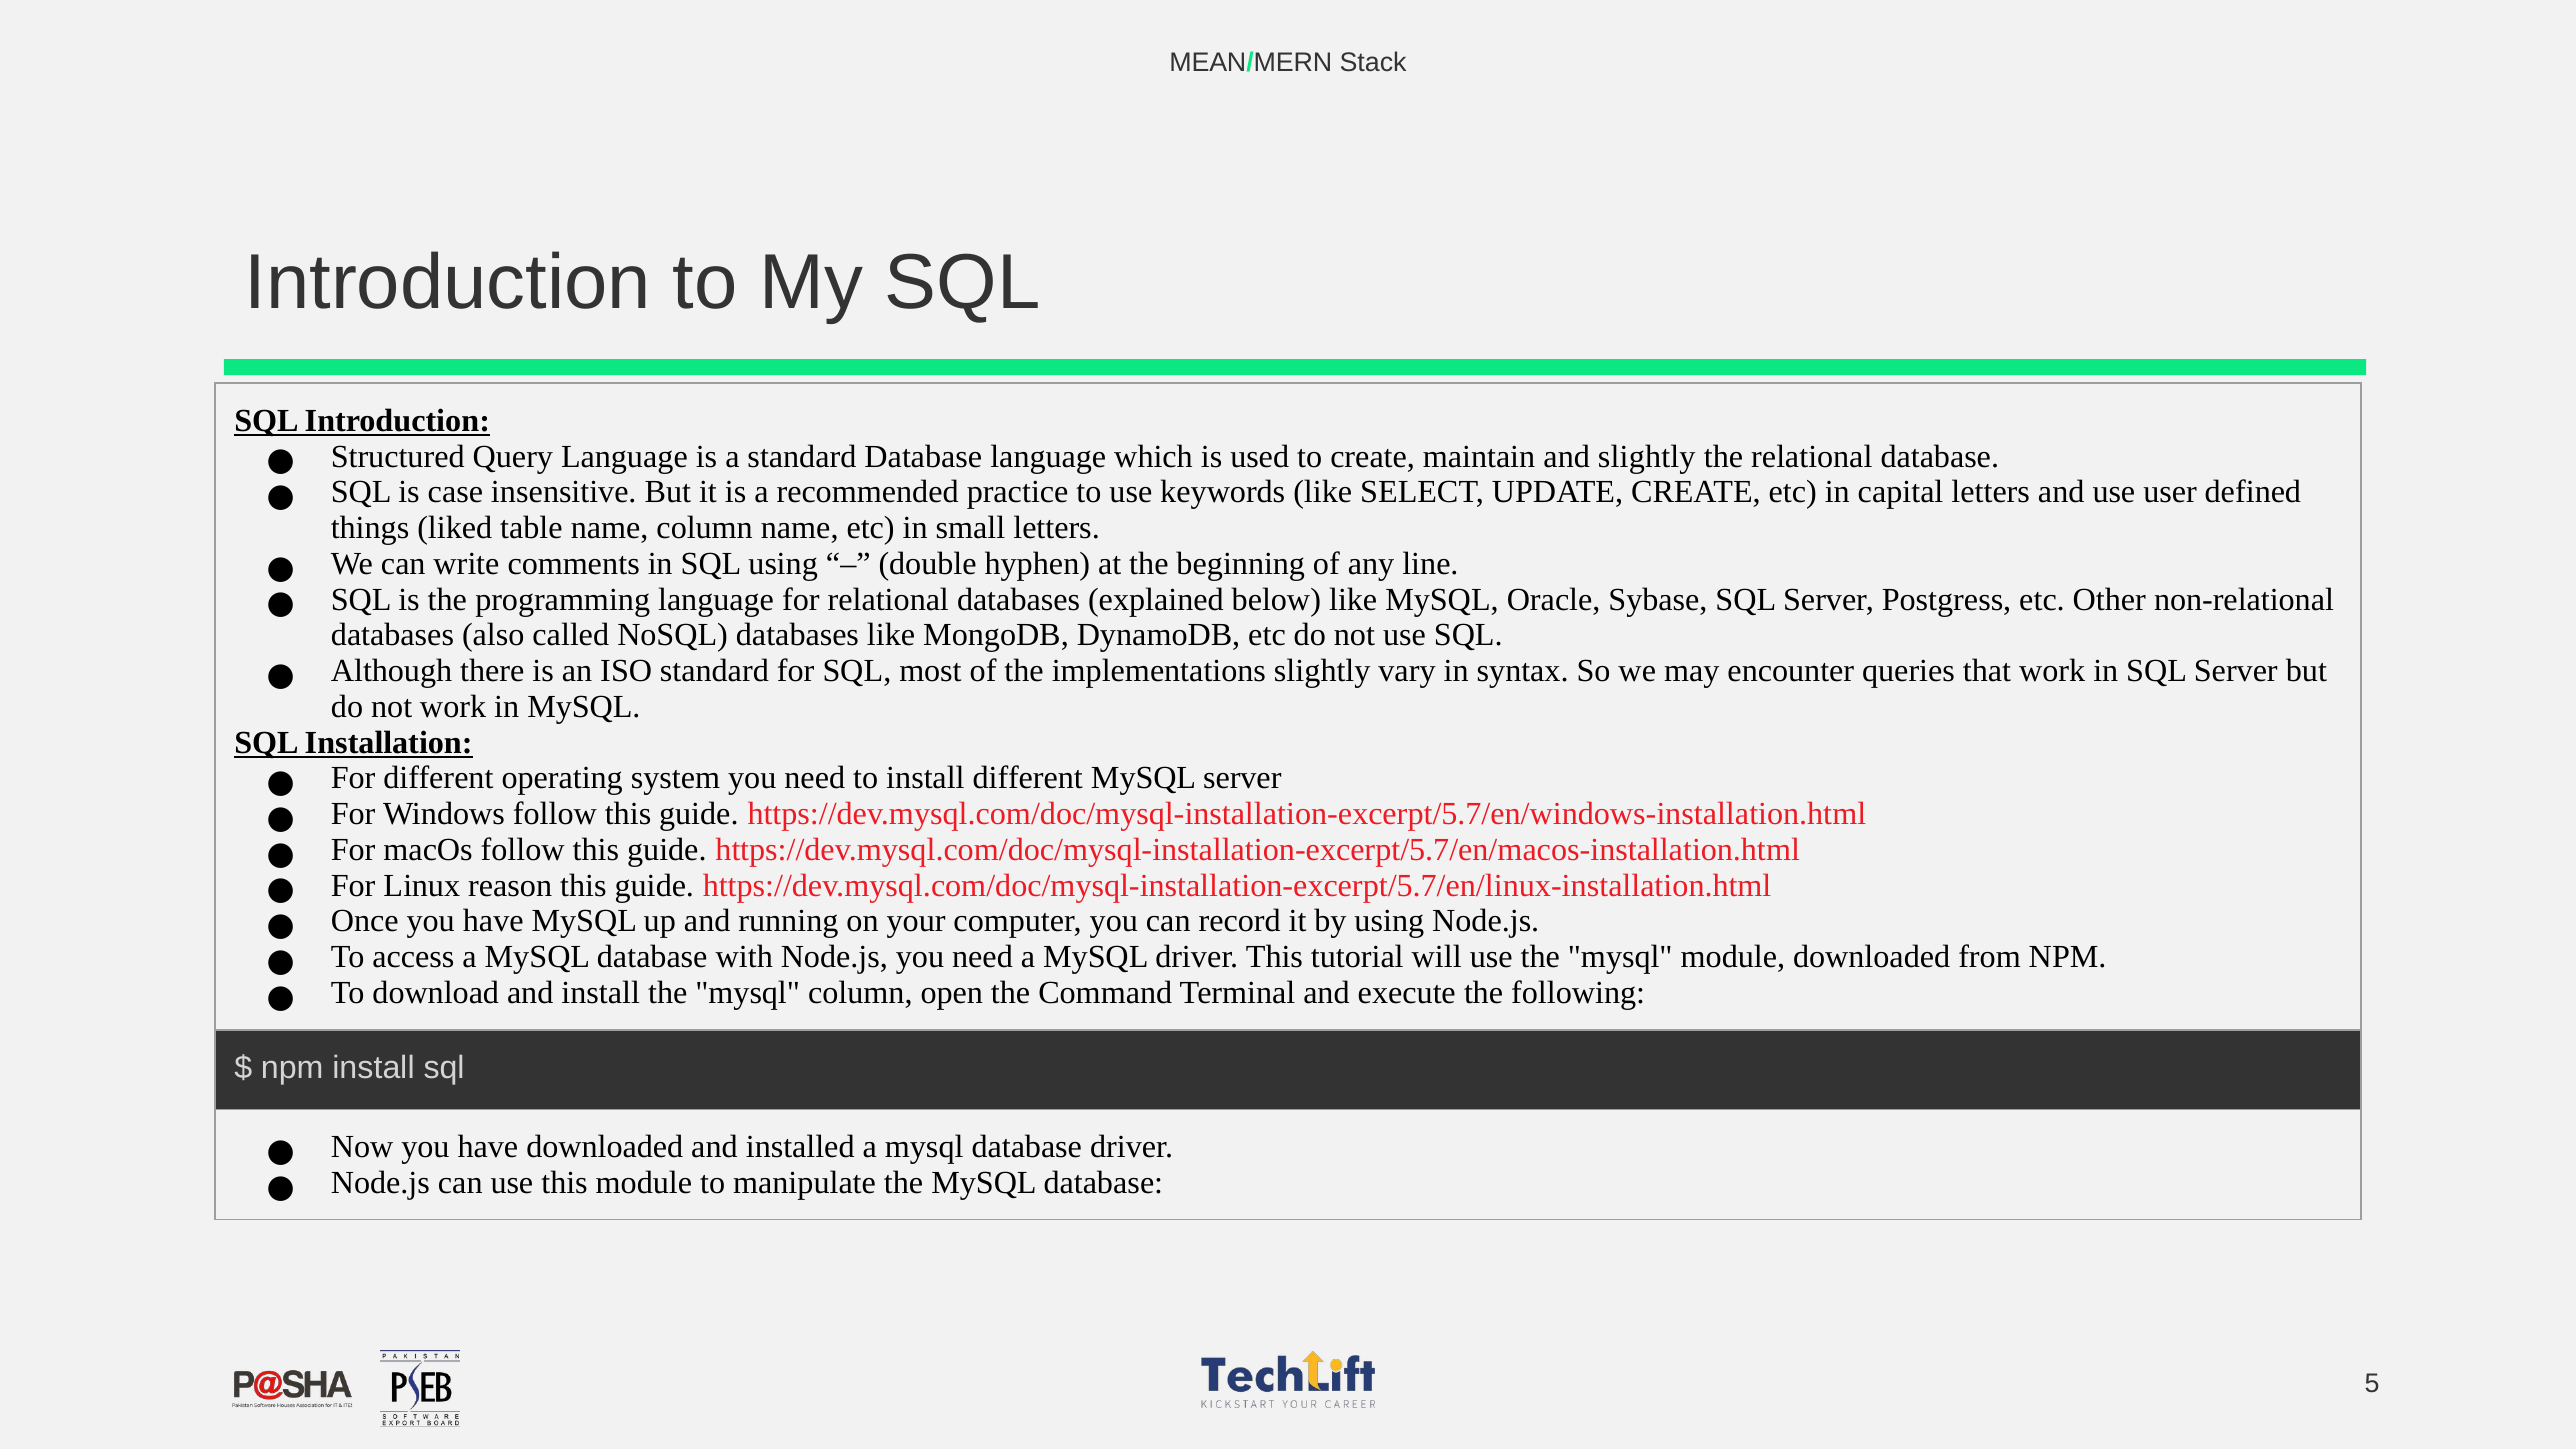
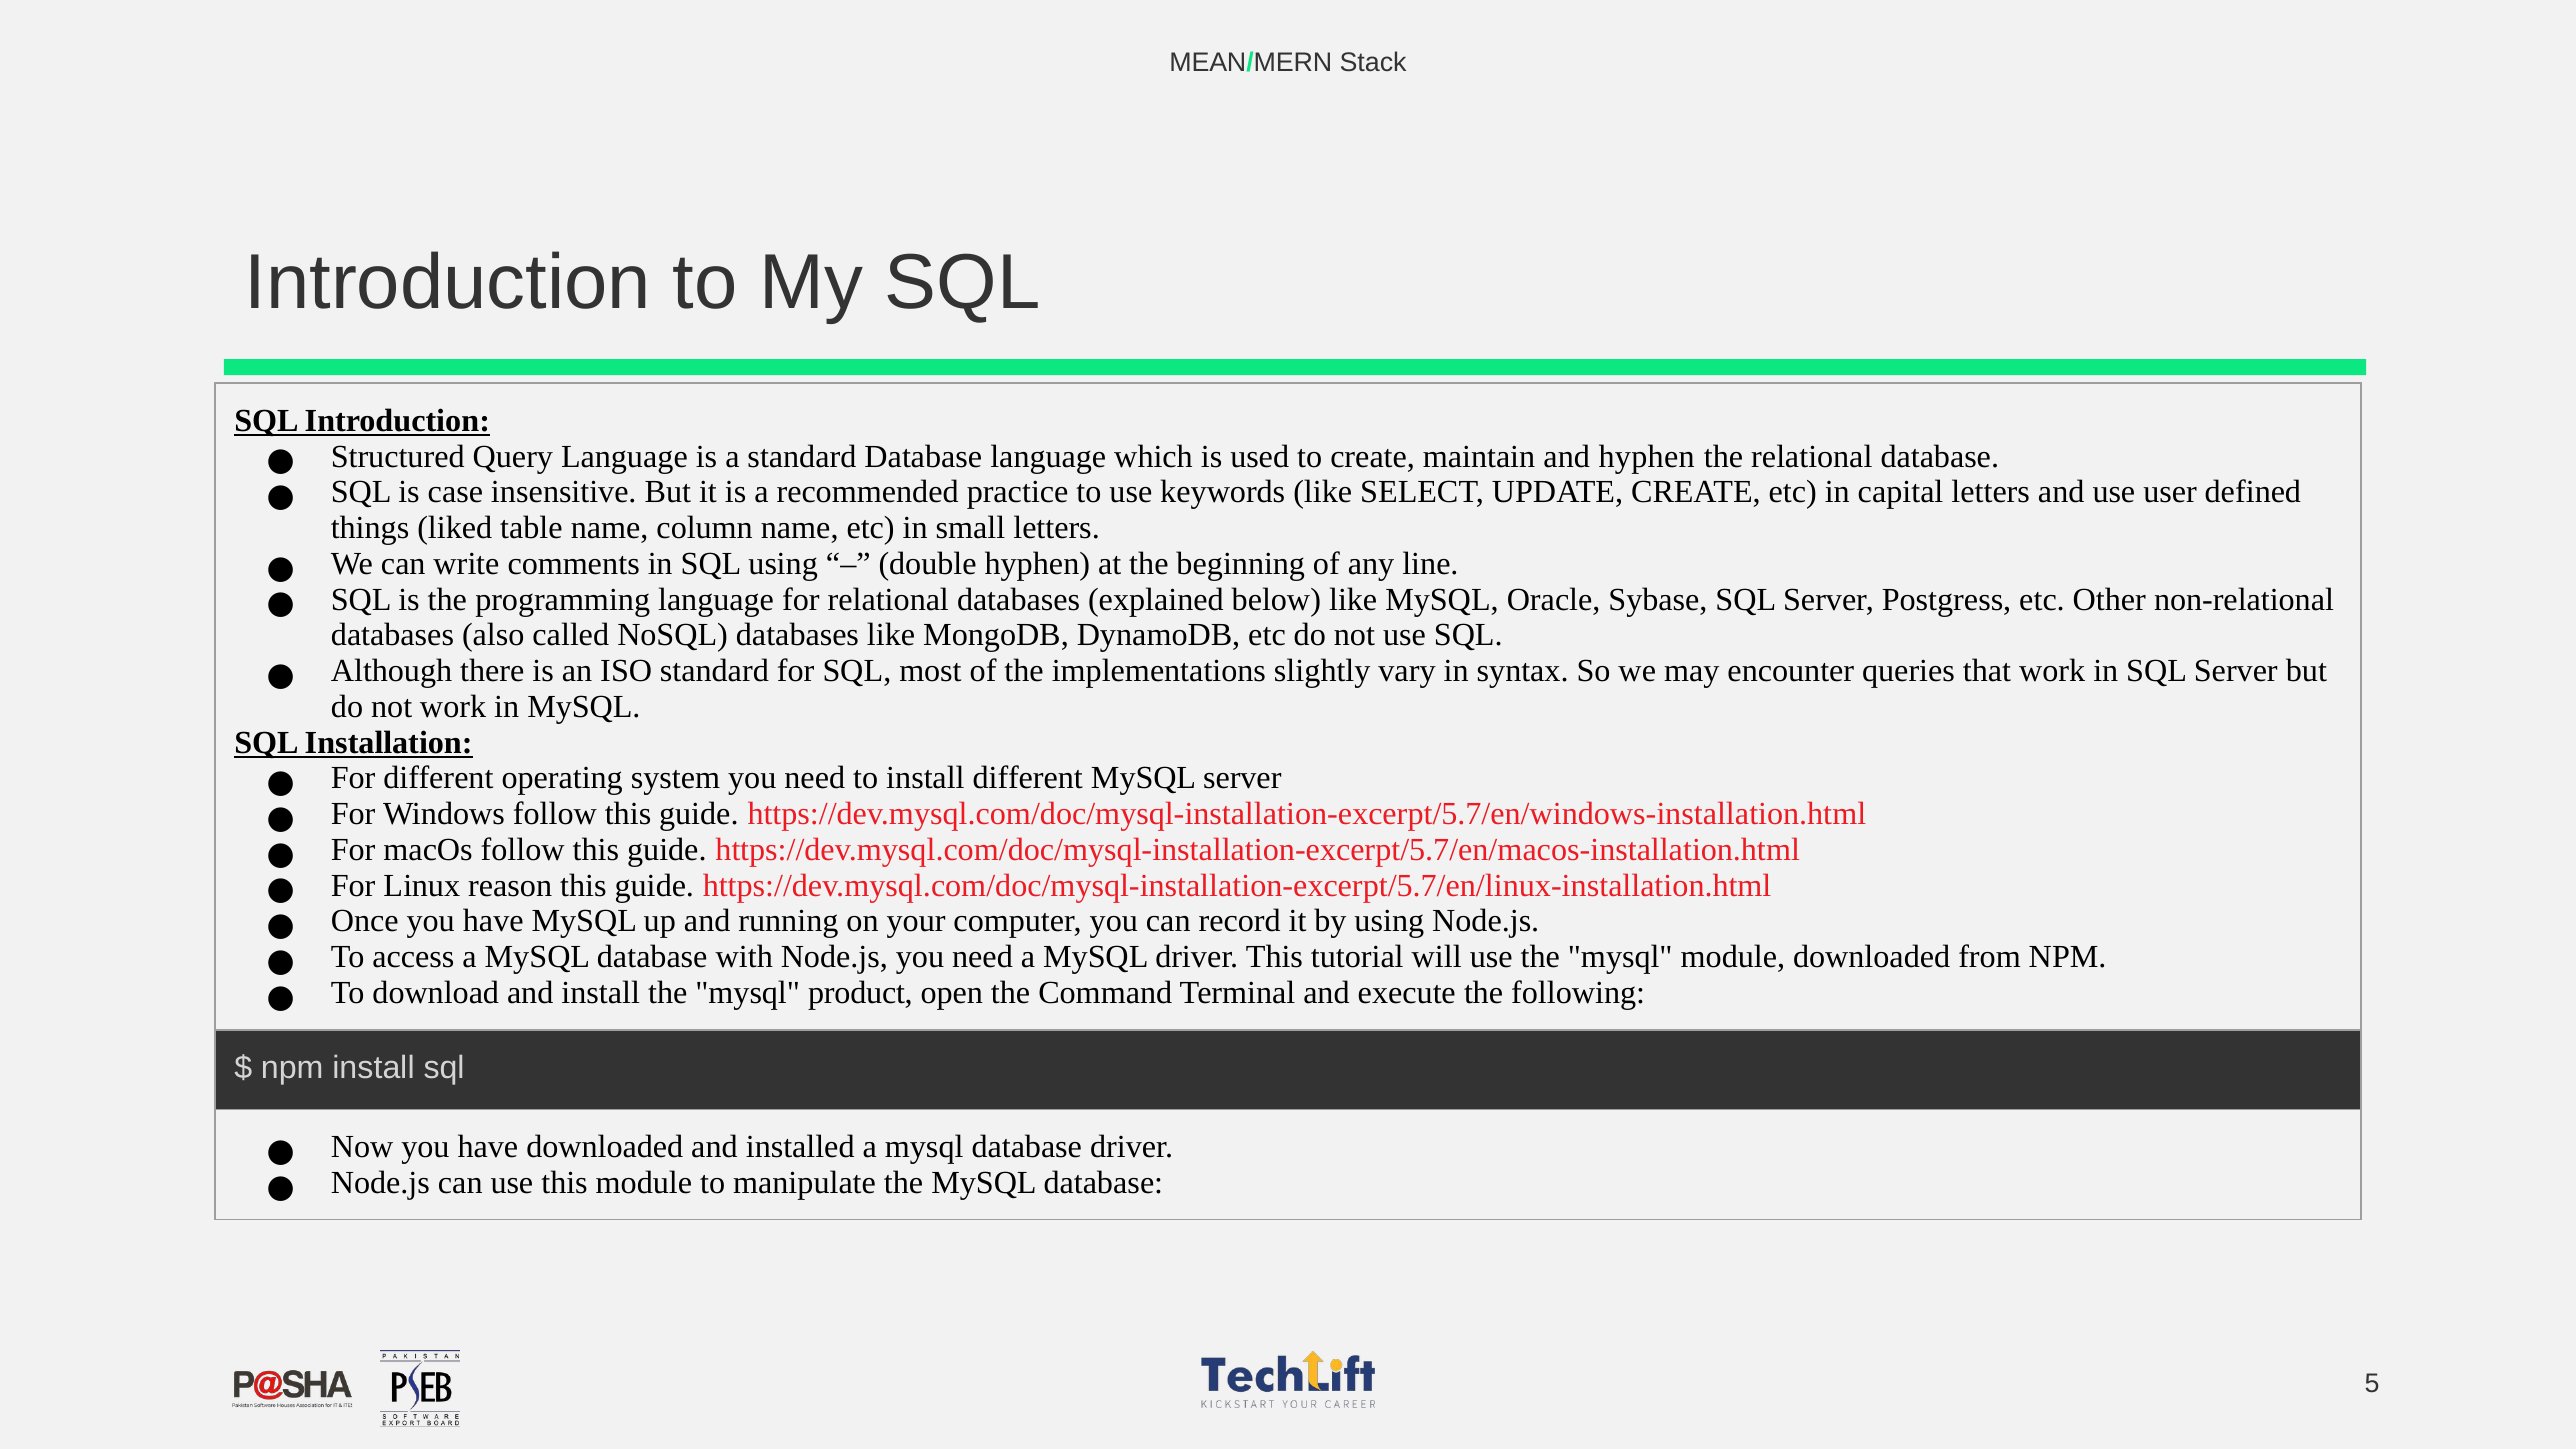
and slightly: slightly -> hyphen (1647, 456)
mysql column: column -> product (860, 993)
